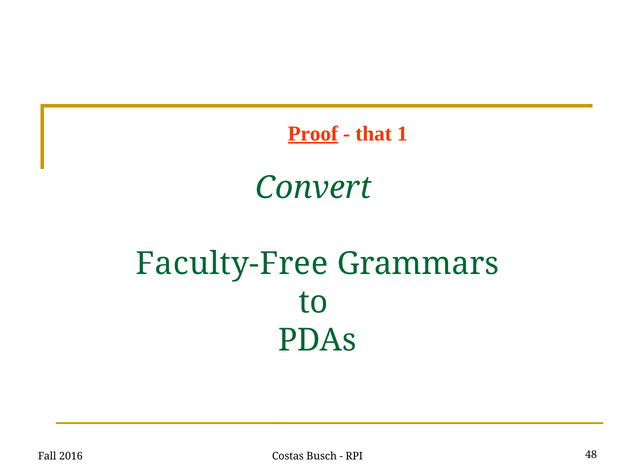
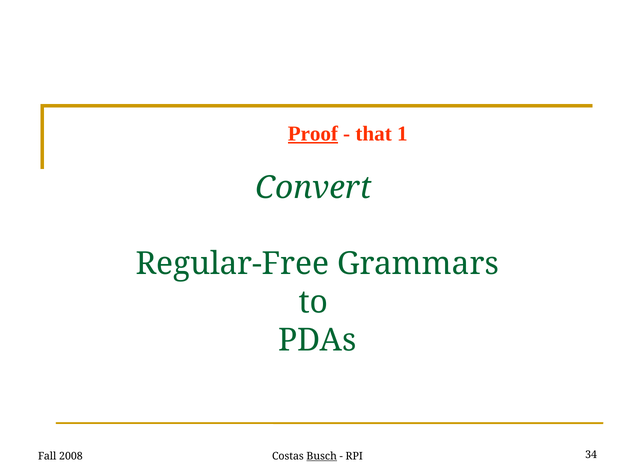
Faculty-Free: Faculty-Free -> Regular-Free (232, 264)
2016: 2016 -> 2008 (71, 457)
Busch underline: none -> present (322, 457)
48: 48 -> 34 (591, 455)
